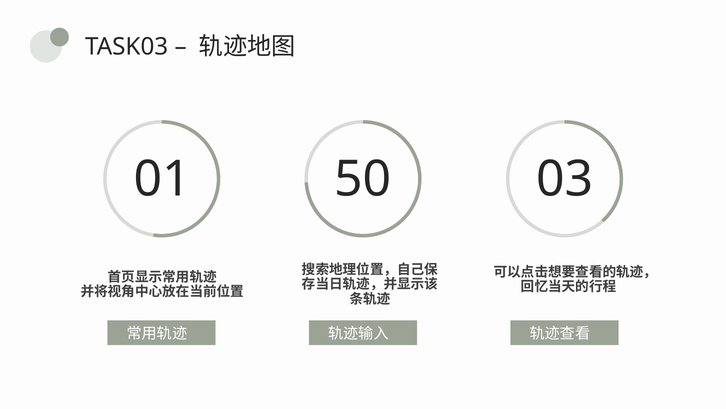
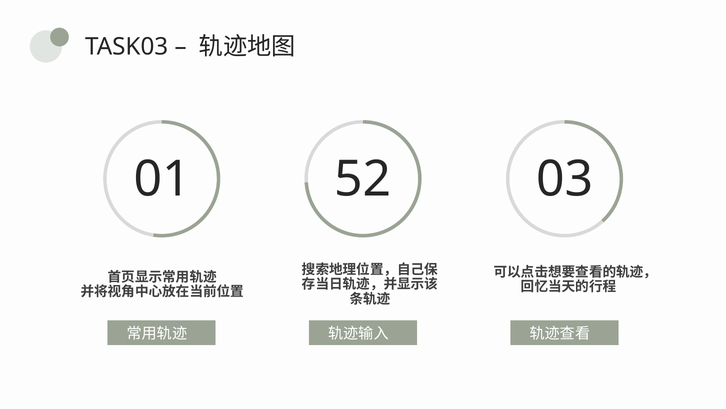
50: 50 -> 52 (363, 179)
